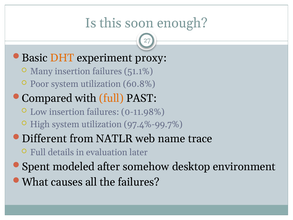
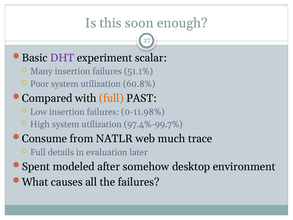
DHT colour: orange -> purple (62, 58)
proxy: proxy -> scalar (151, 58)
Different: Different -> Consume (44, 139)
name: name -> much (172, 139)
